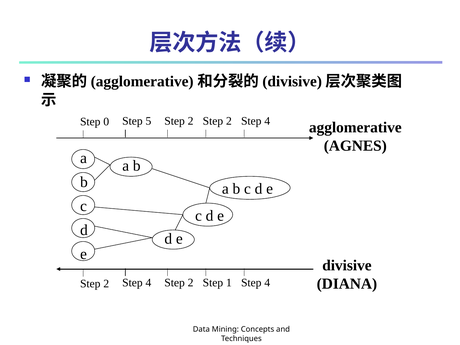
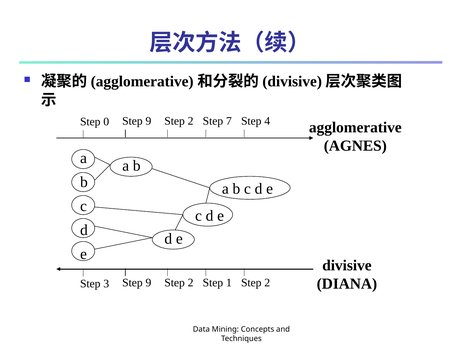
0 Step 5: 5 -> 9 (148, 121)
2 Step 2: 2 -> 7 (229, 121)
2: 2 -> 3 (106, 284)
4: 4 -> 9 (148, 283)
1 Step 4: 4 -> 2 (267, 283)
